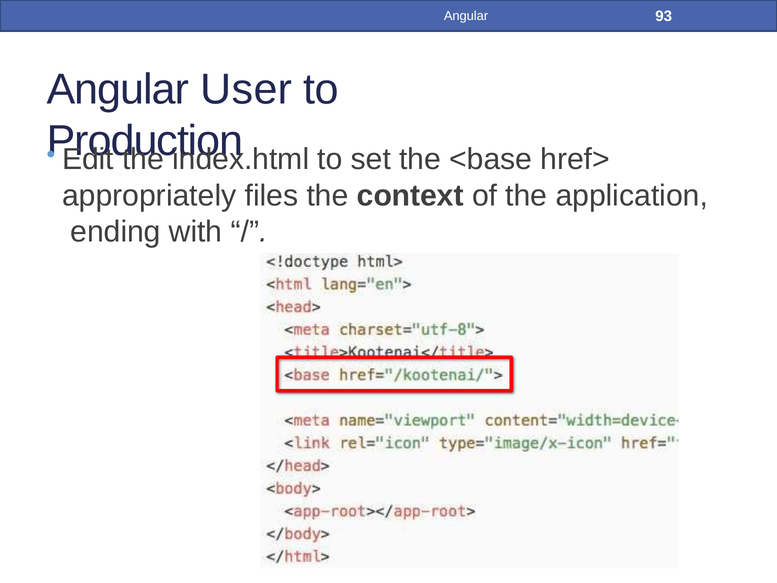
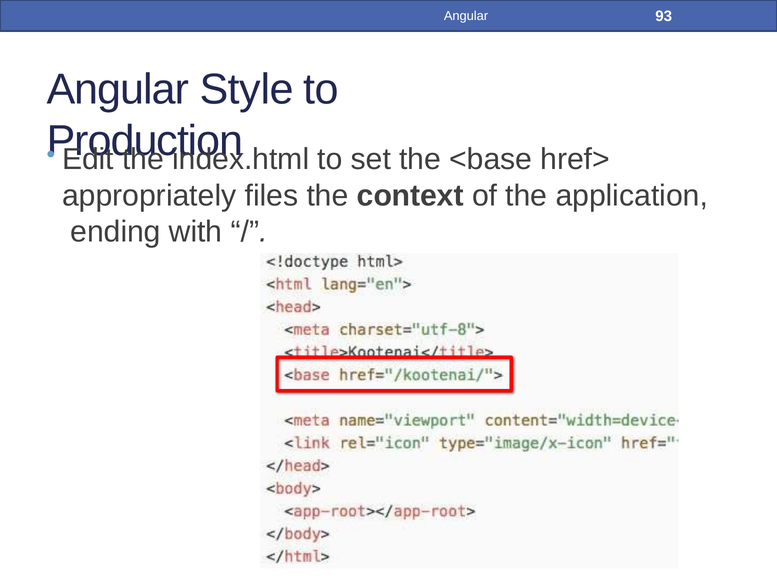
User: User -> Style (247, 89)
